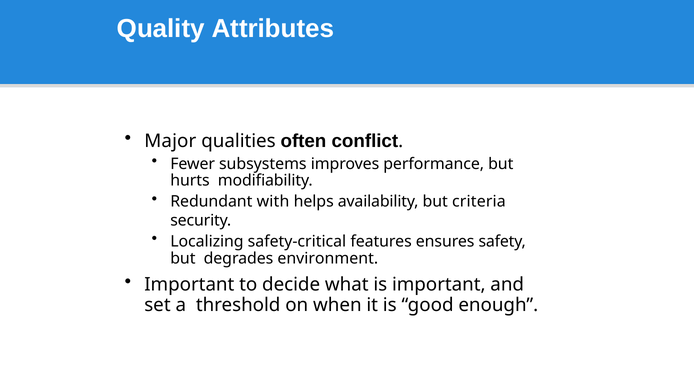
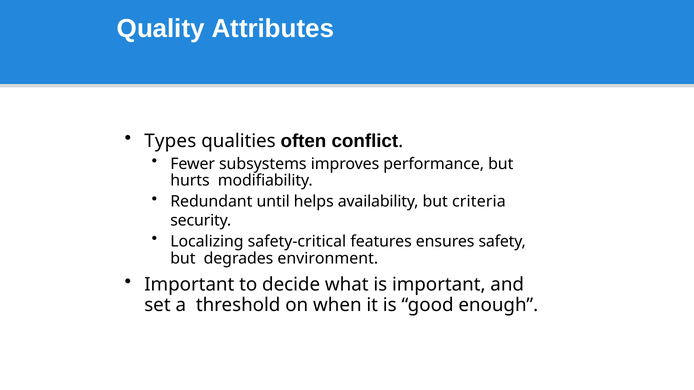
Major: Major -> Types (170, 141)
with: with -> until (273, 202)
